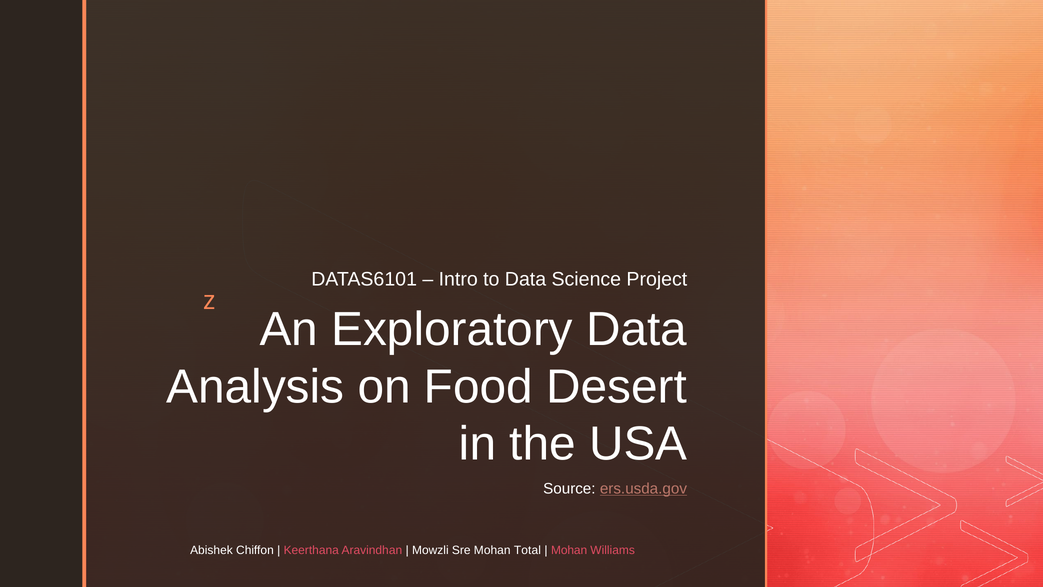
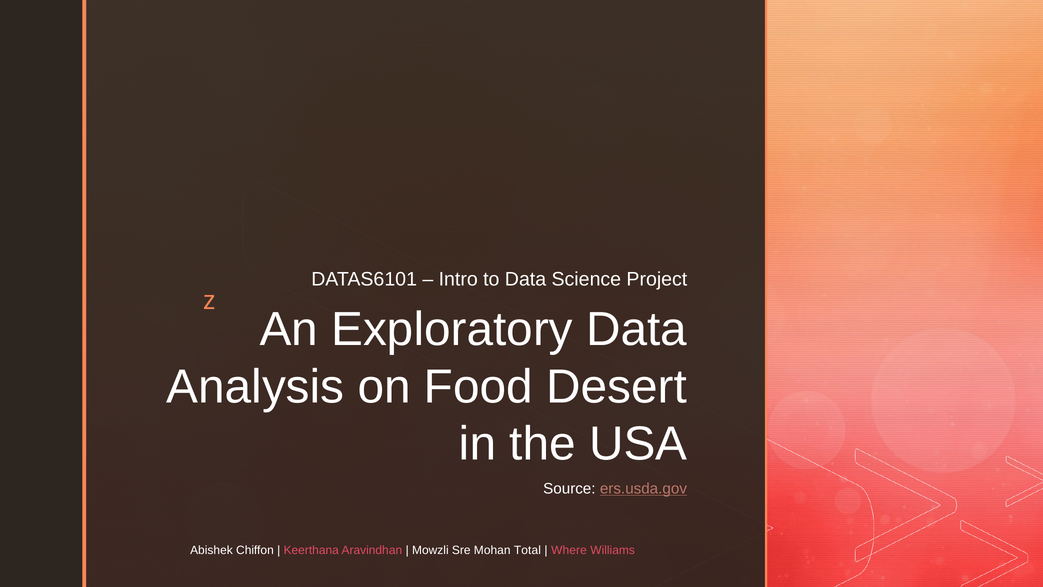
Mohan: Mohan -> Where (569, 550)
